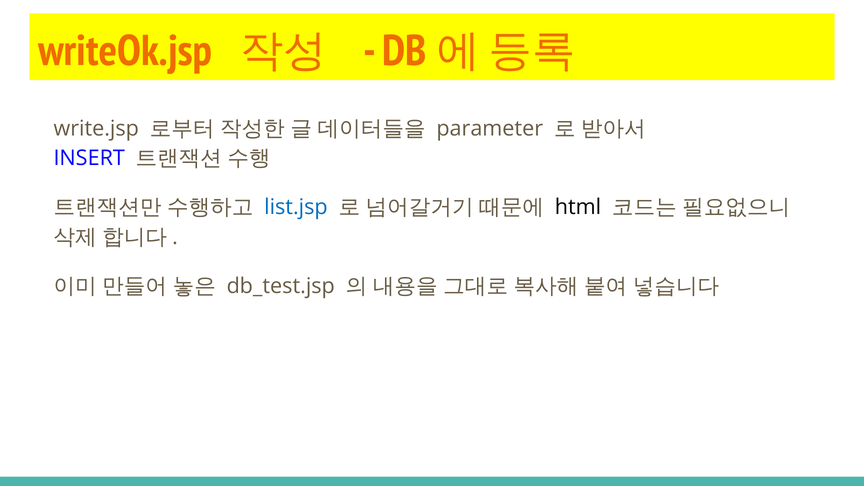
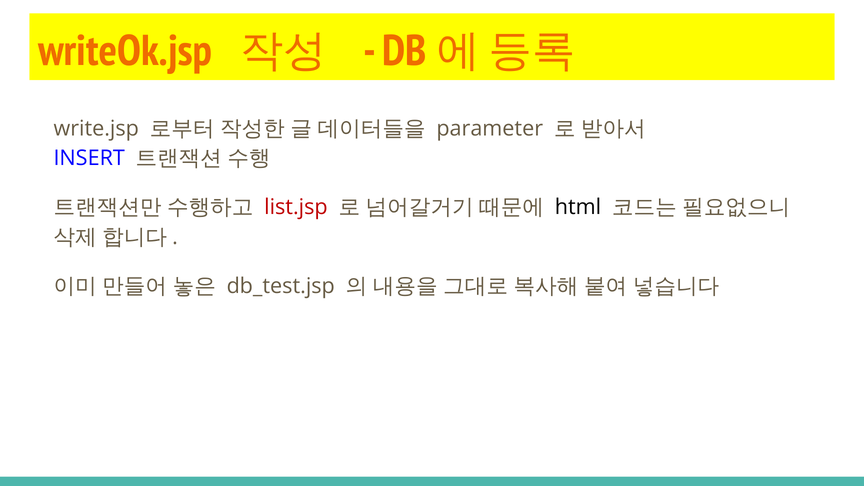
list.jsp colour: blue -> red (296, 207)
